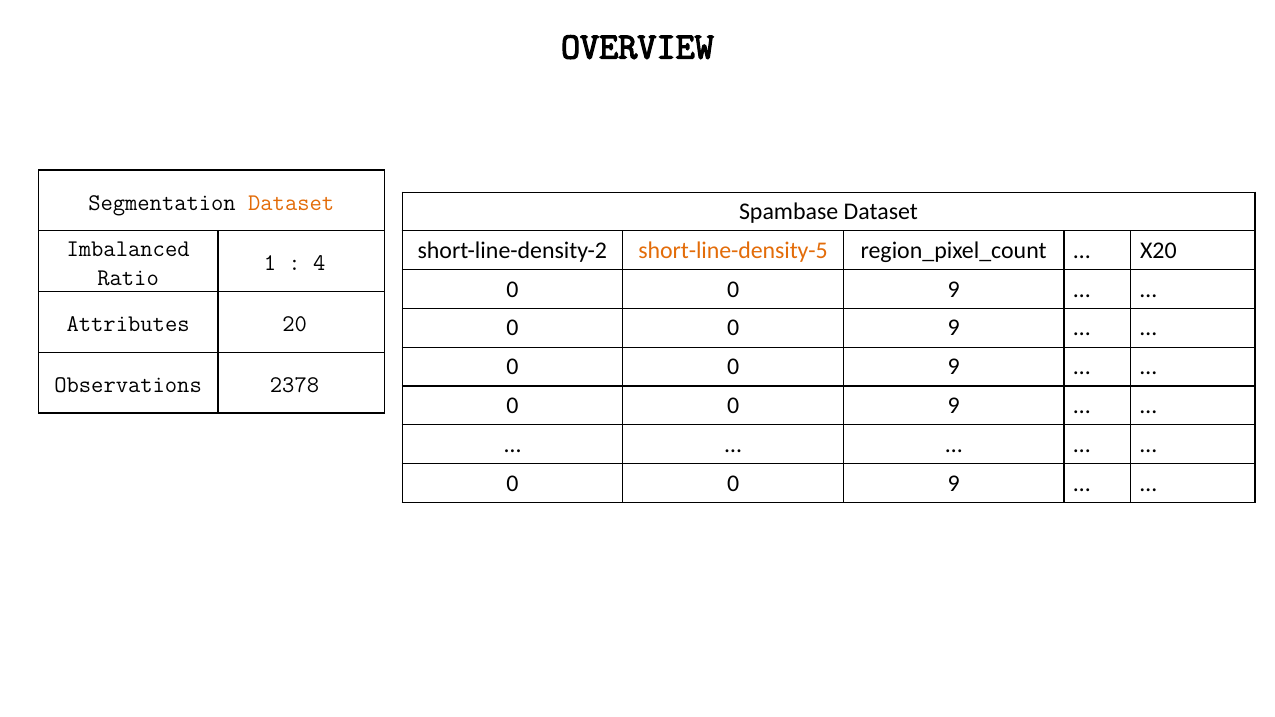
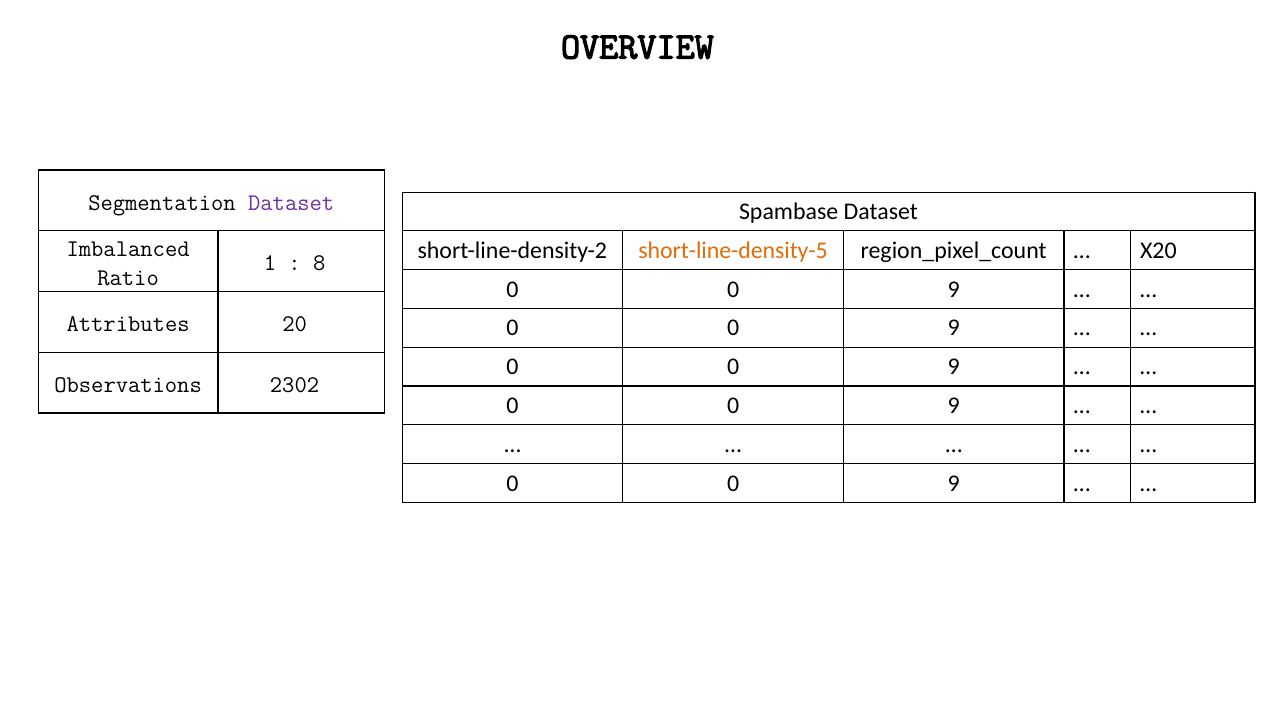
Dataset colour: orange -> purple (291, 202)
4: 4 -> 8 (319, 263)
2378: 2378 -> 2302 (295, 384)
